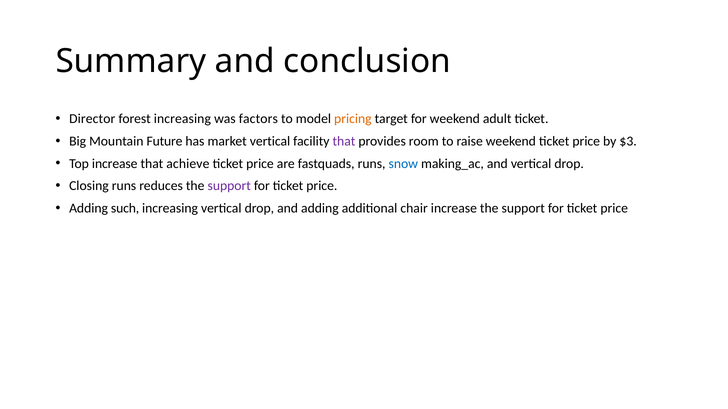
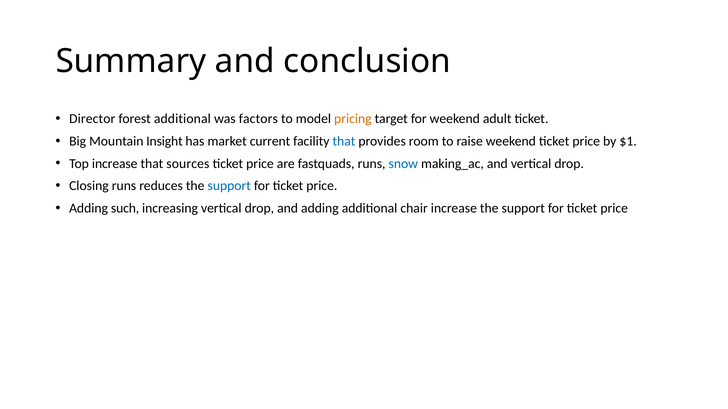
forest increasing: increasing -> additional (182, 119)
Future: Future -> Insight (165, 141)
market vertical: vertical -> current (270, 141)
that colour: purple -> blue (344, 141)
$3: $3 -> $1 (628, 141)
achieve: achieve -> sources (188, 164)
support colour: purple -> blue (229, 186)
